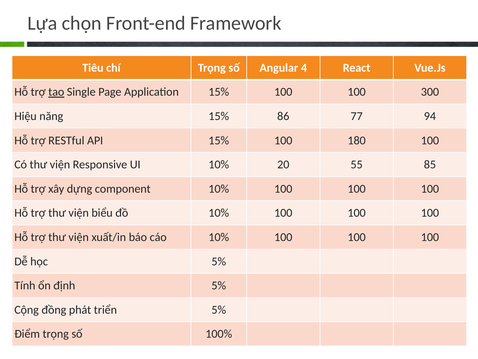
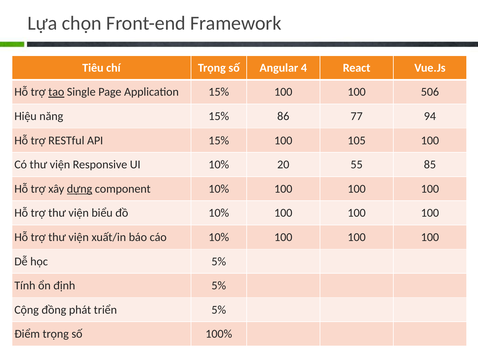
300: 300 -> 506 (430, 92)
180: 180 -> 105 (357, 140)
dựng underline: none -> present (80, 189)
